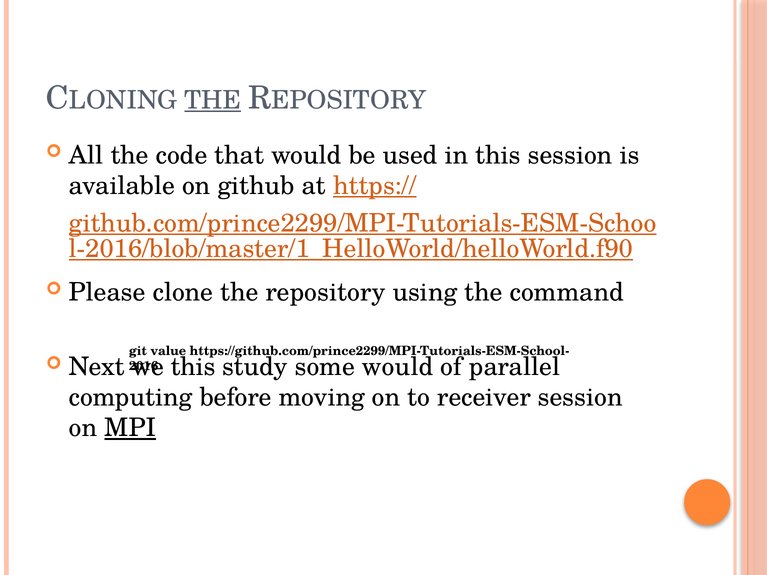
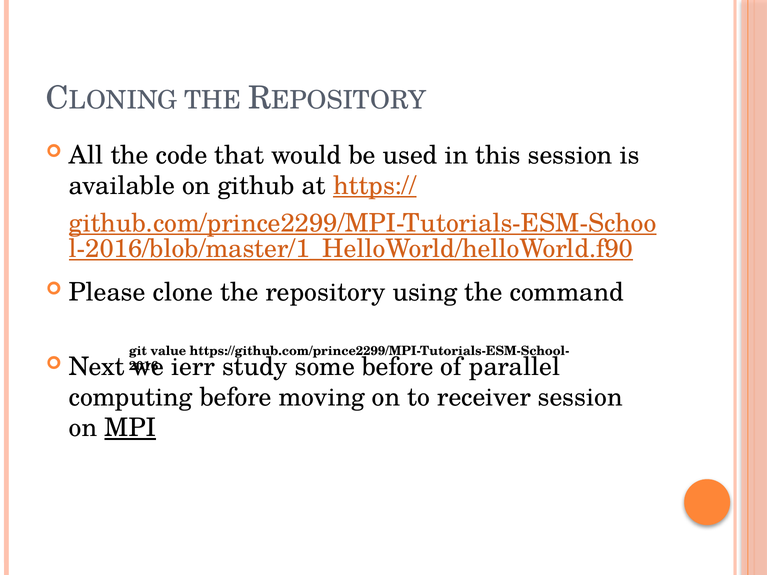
THE underline: present -> none (213, 100)
this: this -> ierr (193, 367)
some would: would -> before (398, 367)
